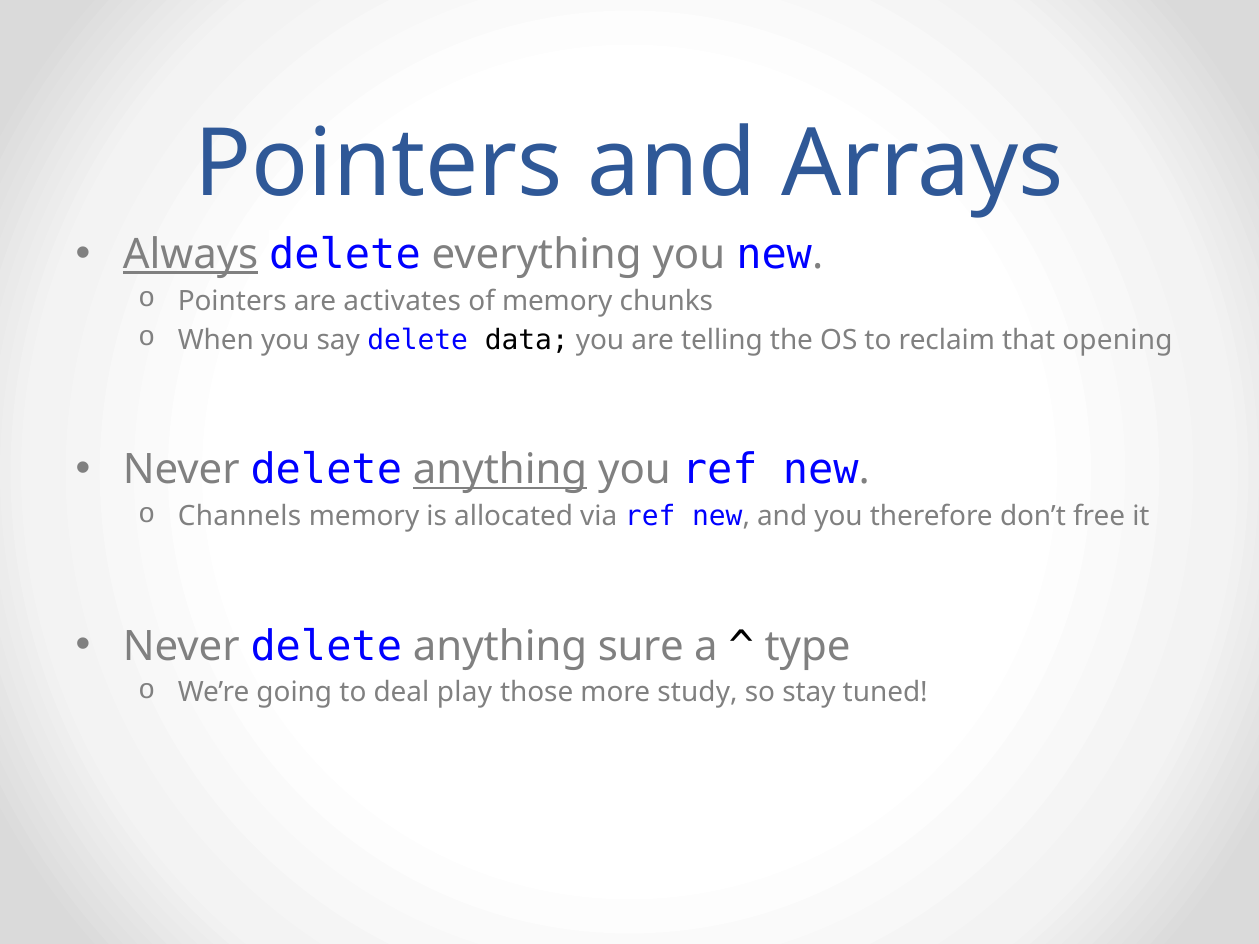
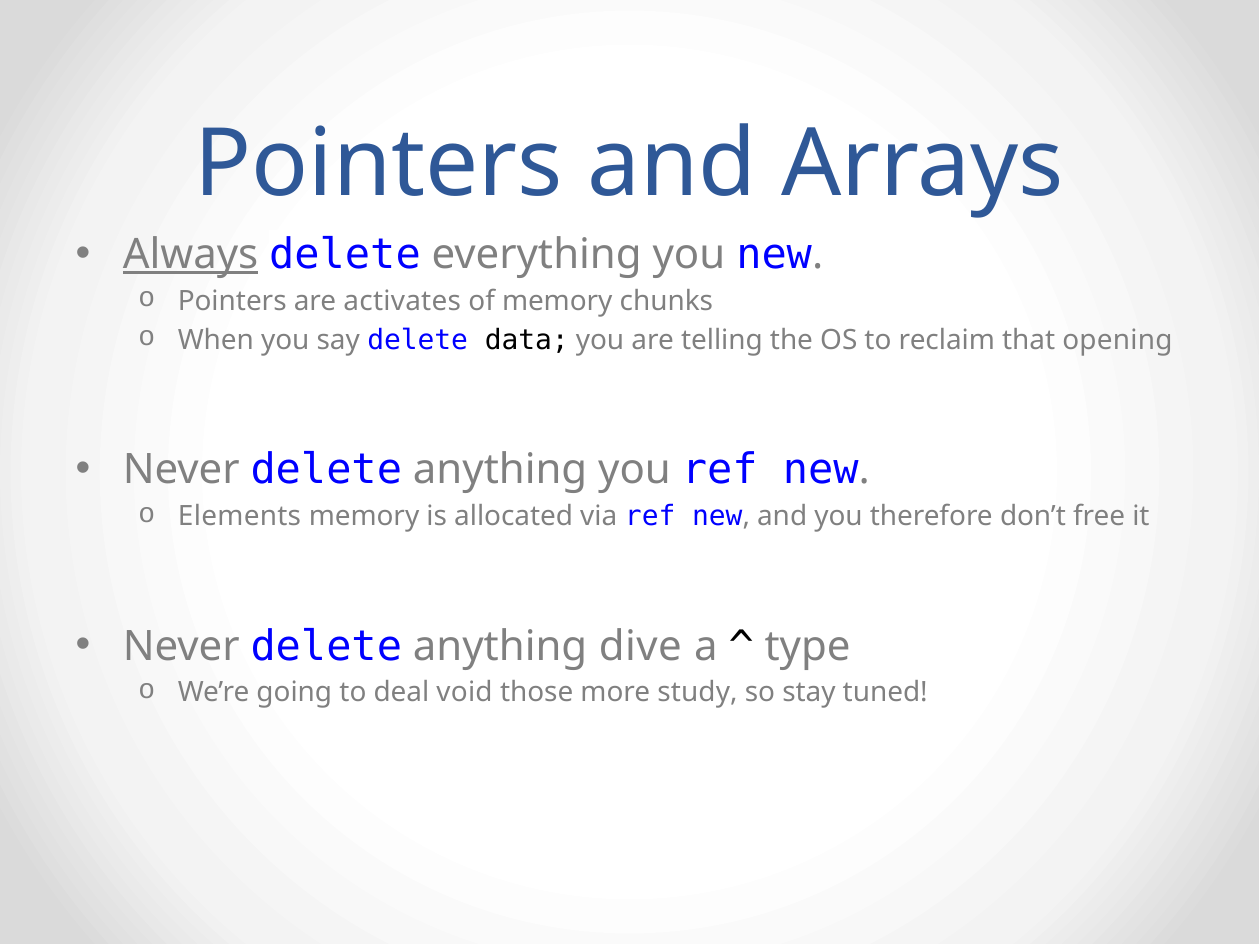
anything underline: present -> none (500, 470)
Channels: Channels -> Elements (240, 517)
sure: sure -> dive (640, 646)
play: play -> void (465, 693)
